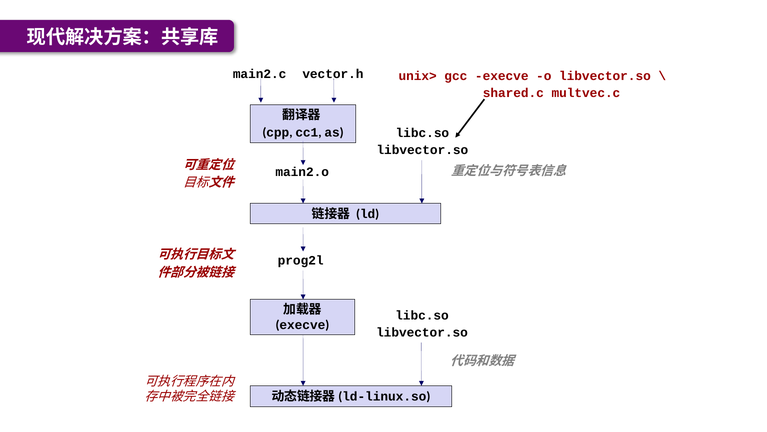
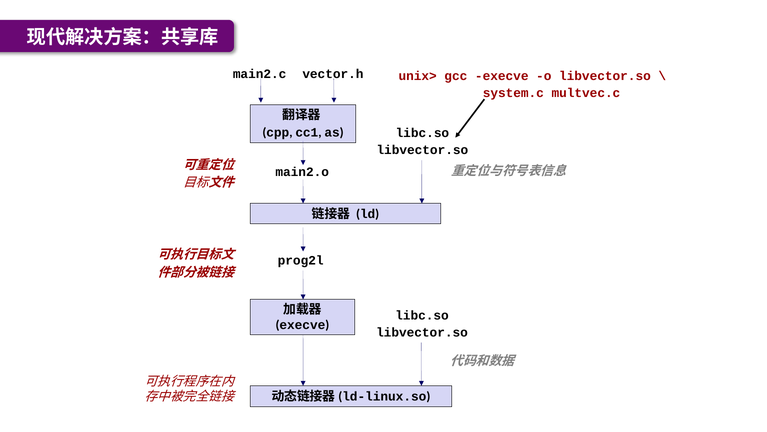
shared.c: shared.c -> system.c (513, 93)
